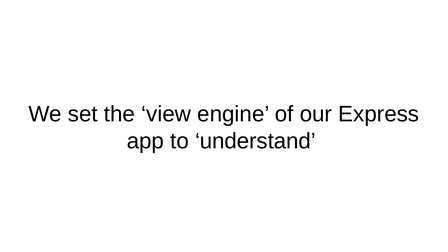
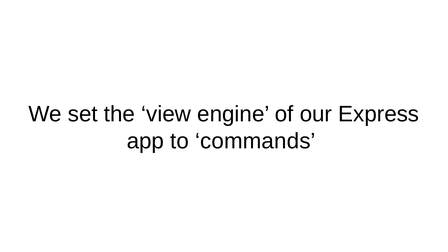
understand: understand -> commands (255, 141)
